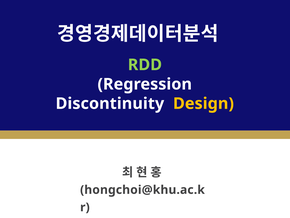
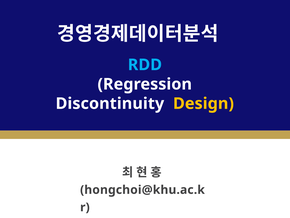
RDD colour: light green -> light blue (145, 65)
